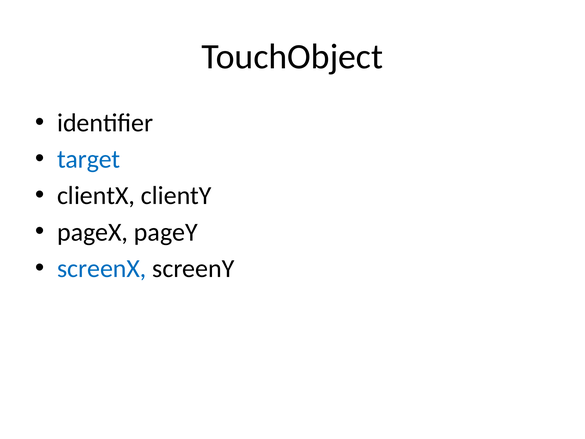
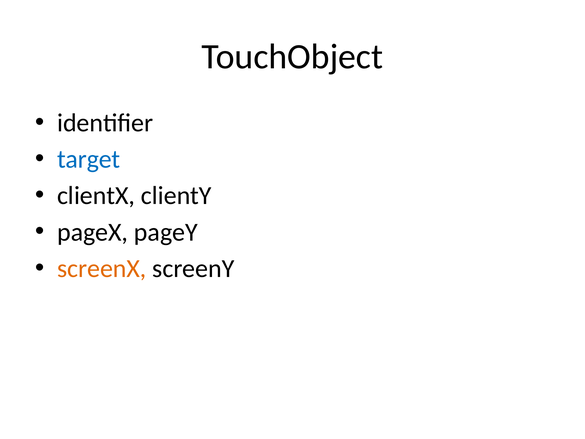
screenX colour: blue -> orange (102, 268)
